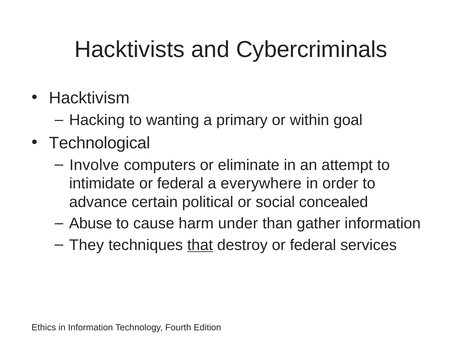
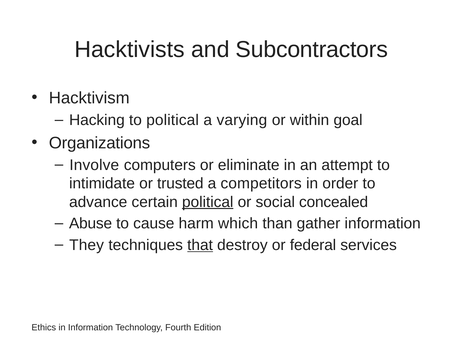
Cybercriminals: Cybercriminals -> Subcontractors (312, 50)
to wanting: wanting -> political (173, 120)
primary: primary -> varying (242, 120)
Technological: Technological -> Organizations (100, 143)
intimidate or federal: federal -> trusted (180, 184)
everywhere: everywhere -> competitors (261, 184)
political underline: none -> present (208, 202)
under: under -> which (238, 224)
